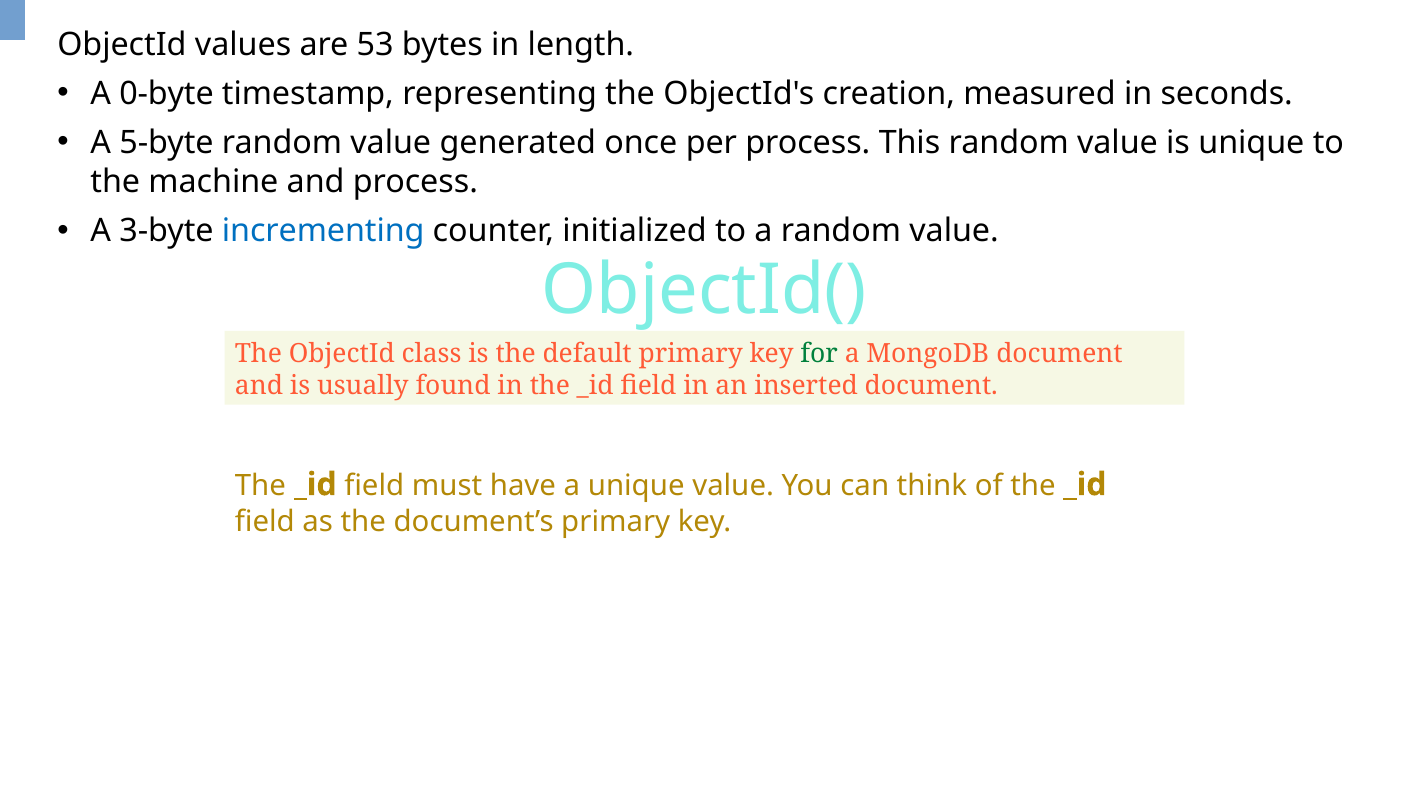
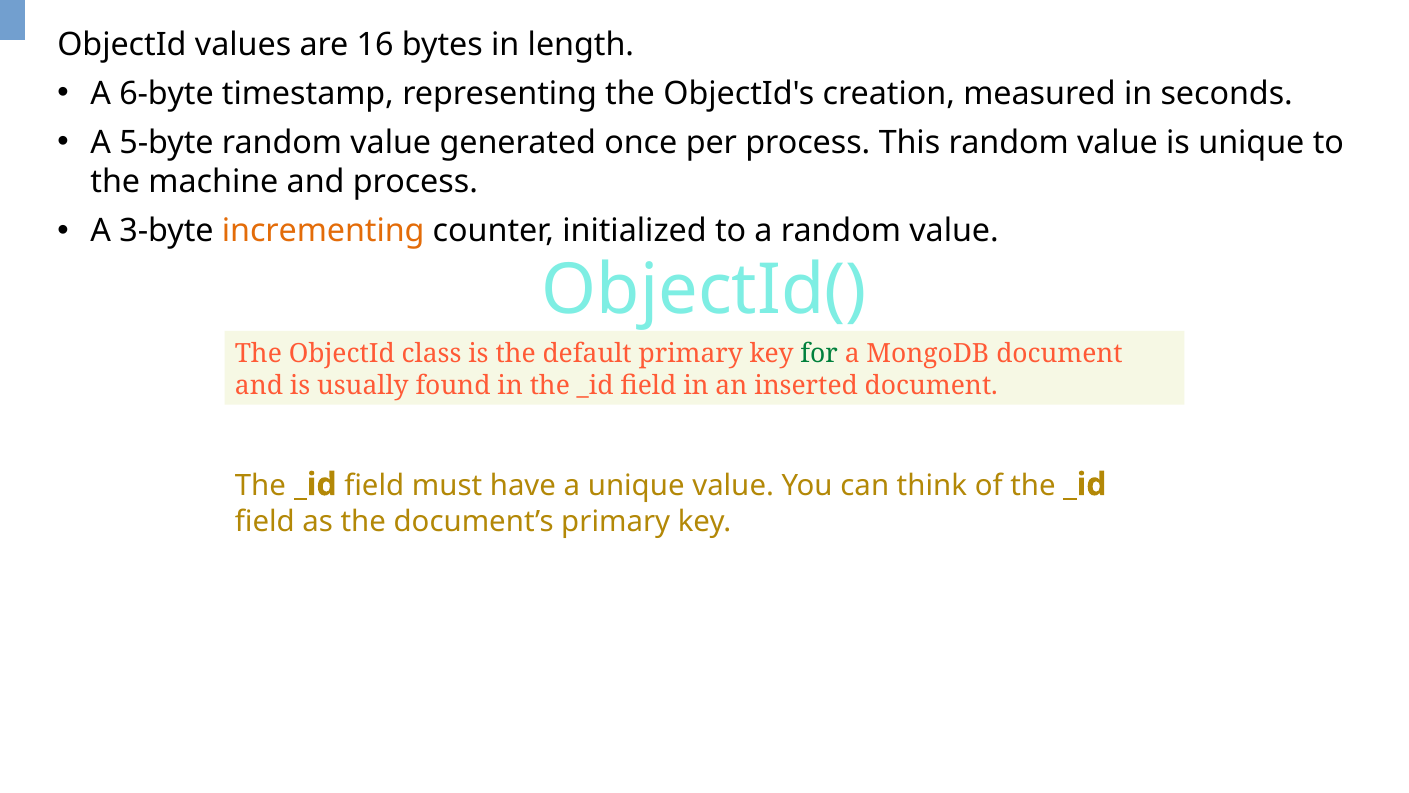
53: 53 -> 16 (375, 44)
0-byte: 0-byte -> 6-byte (167, 94)
incrementing colour: blue -> orange (323, 231)
